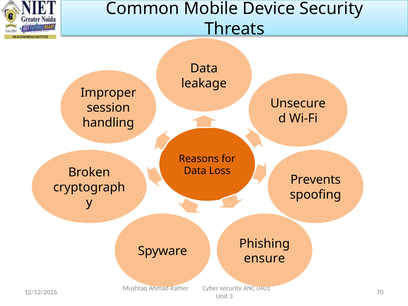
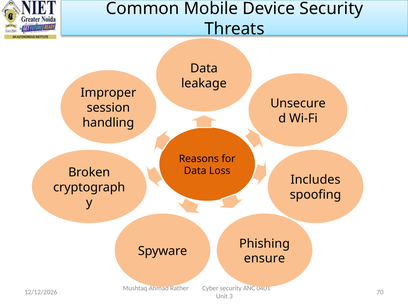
Prevents: Prevents -> Includes (315, 180)
